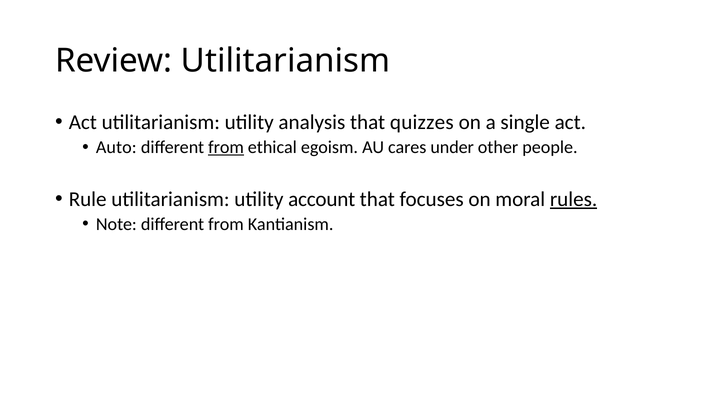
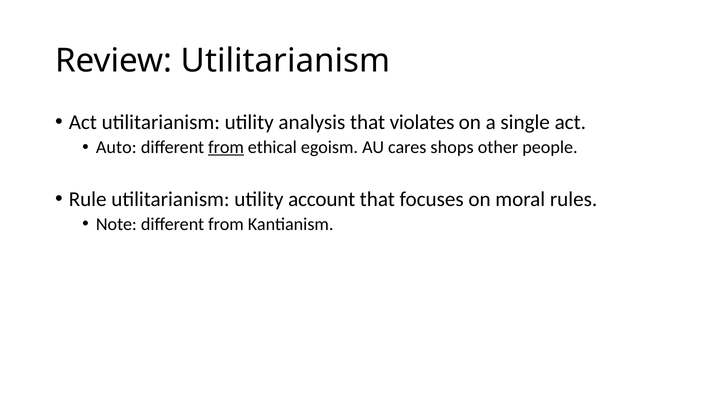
quizzes: quizzes -> violates (422, 122)
under: under -> shops (452, 147)
rules underline: present -> none (574, 199)
